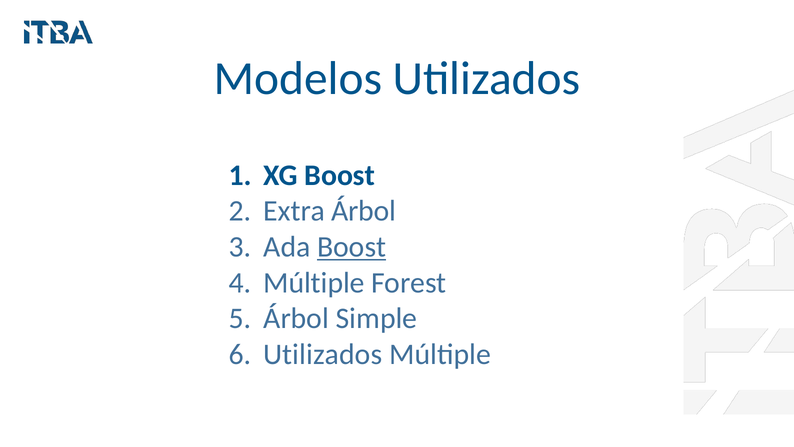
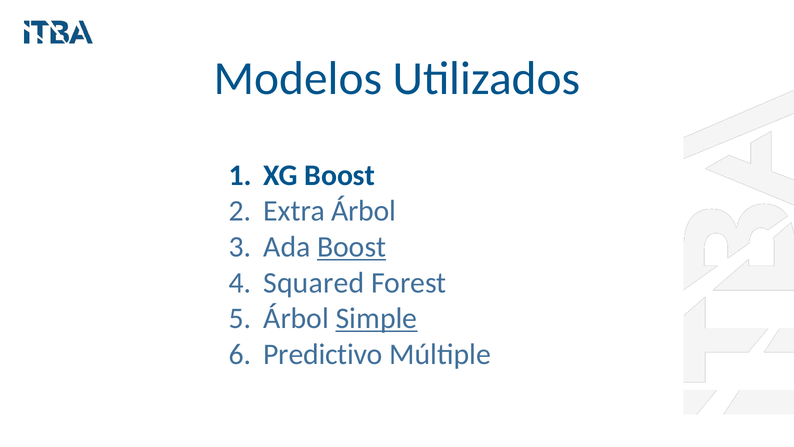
Múltiple: Múltiple -> Squared (314, 282)
Simple underline: none -> present (377, 318)
Utilizados: Utilizados -> Predictivo (323, 354)
